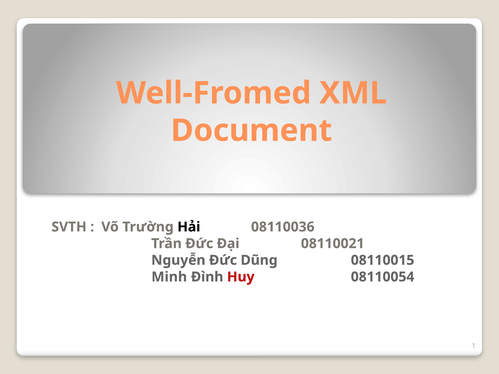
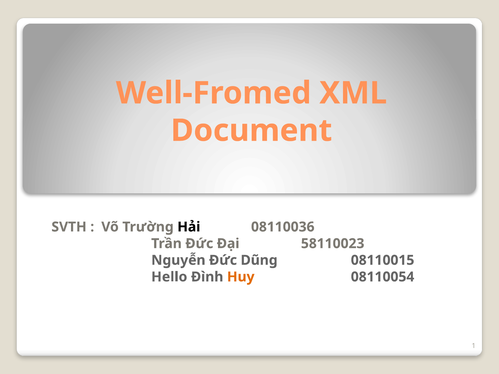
08110021: 08110021 -> 58110023 (333, 244)
Minh: Minh -> Hello (169, 277)
Huy colour: red -> orange (241, 277)
